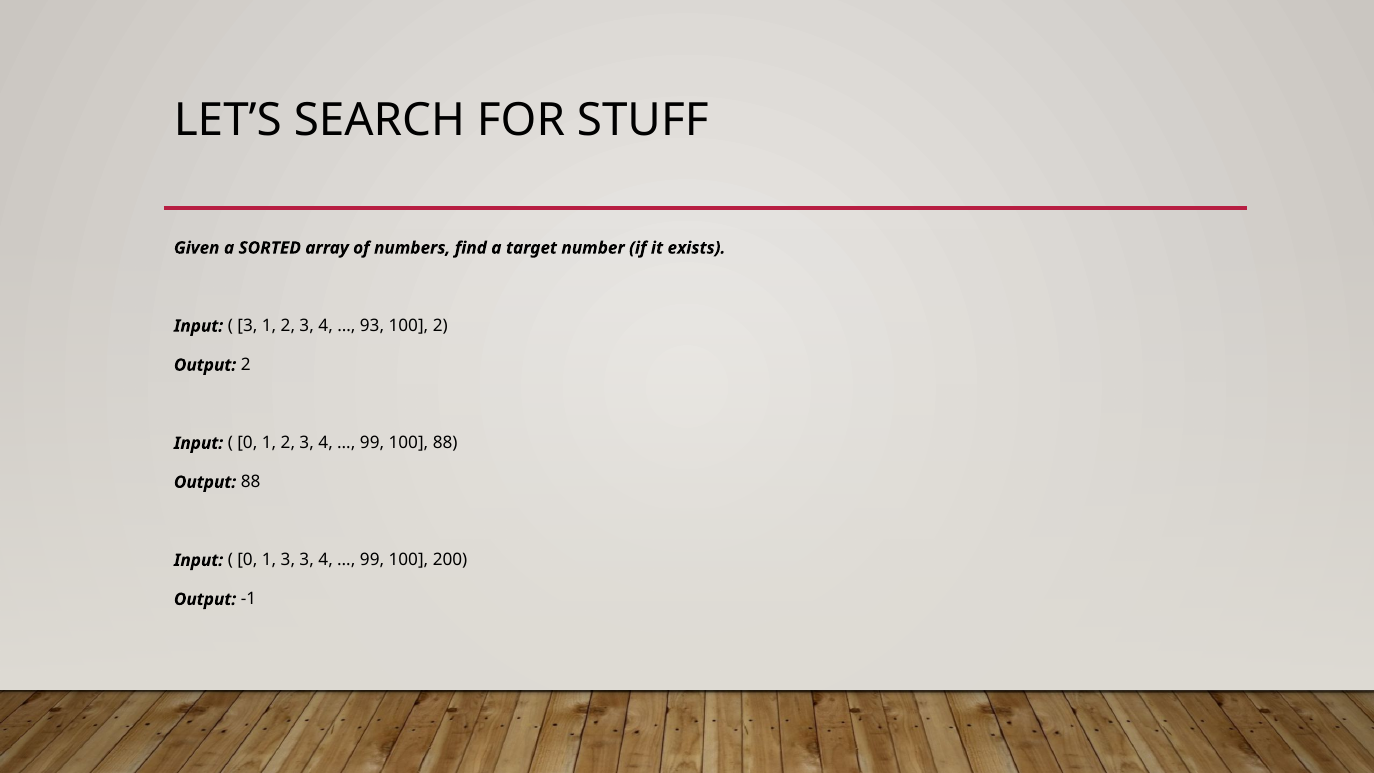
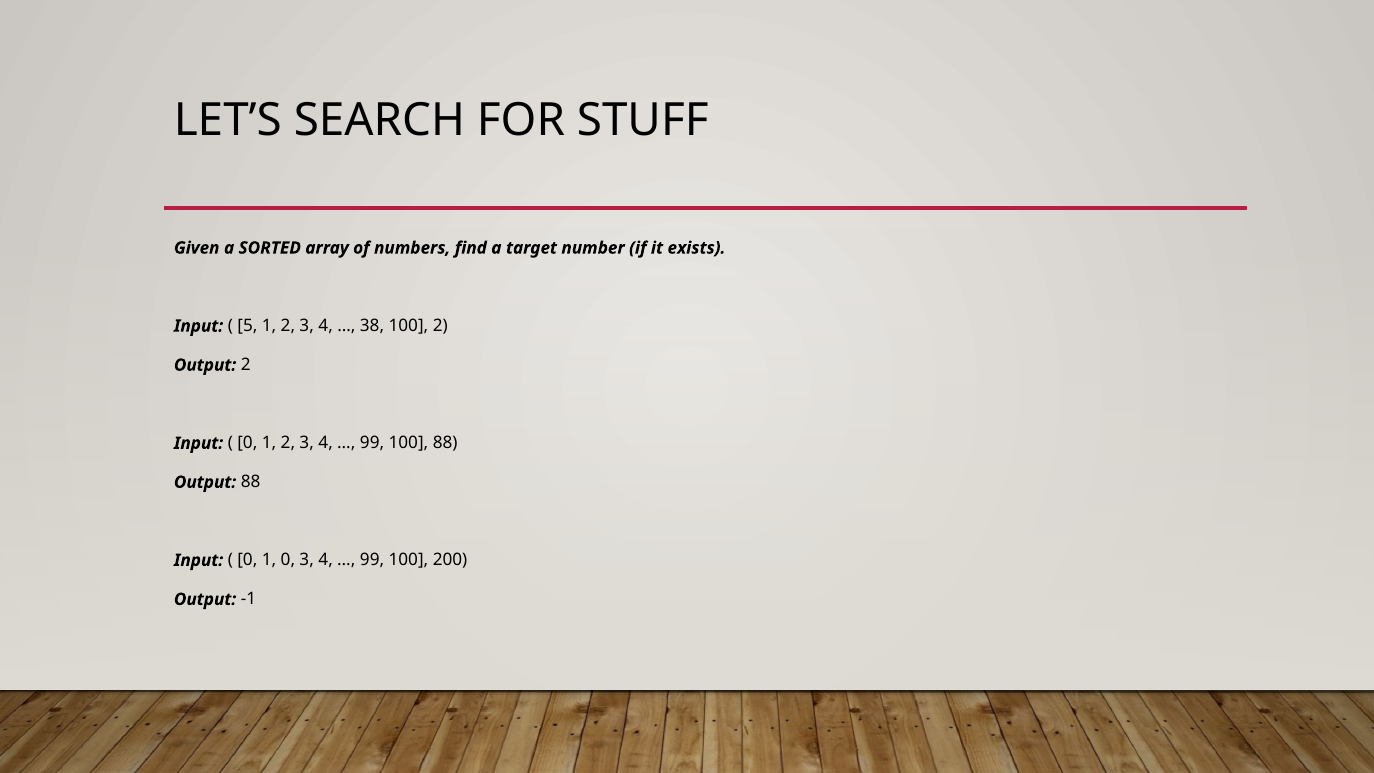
3: 3 -> 5 (247, 326)
93: 93 -> 38 (372, 326)
1 3: 3 -> 0 (288, 560)
